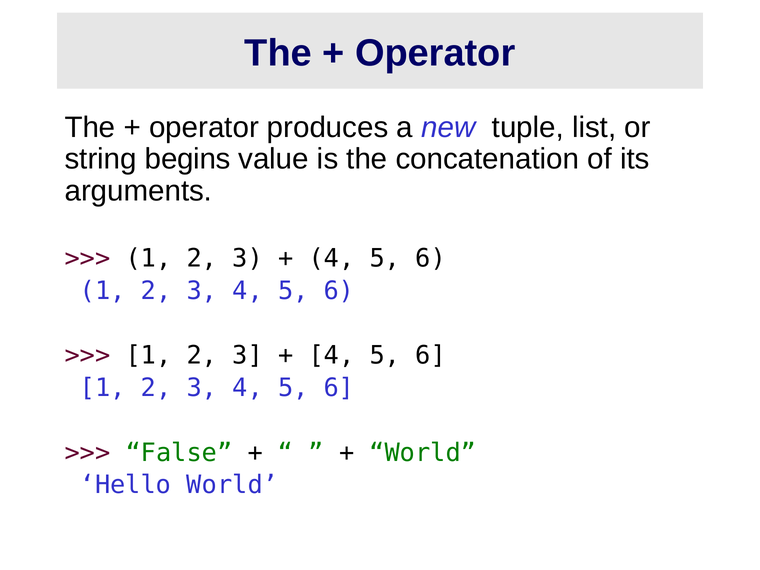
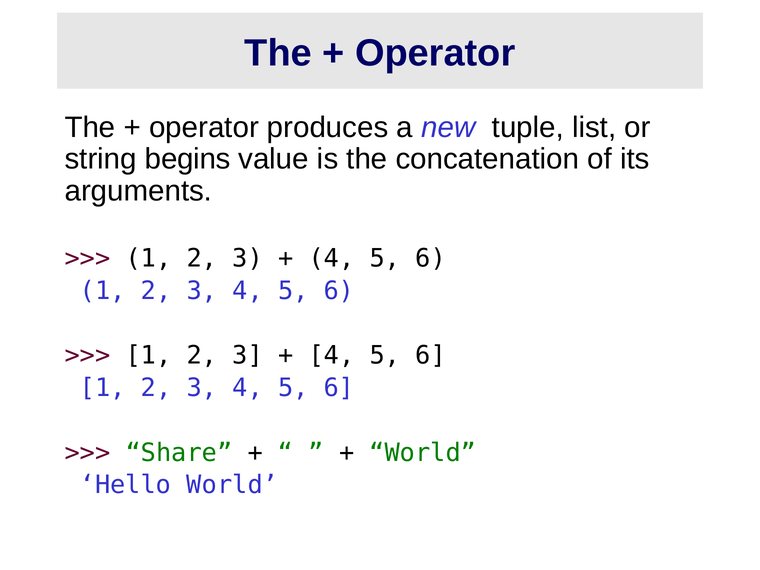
False: False -> Share (179, 453)
